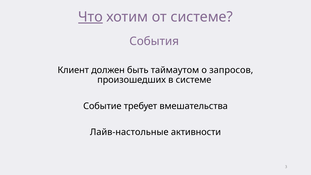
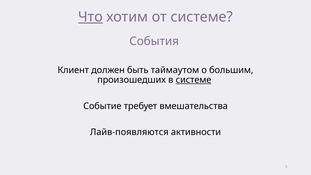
запросов: запросов -> большим (231, 70)
системе underline: none -> present (194, 80)
Лайв-настольные: Лайв-настольные -> Лайв-появляются (129, 132)
